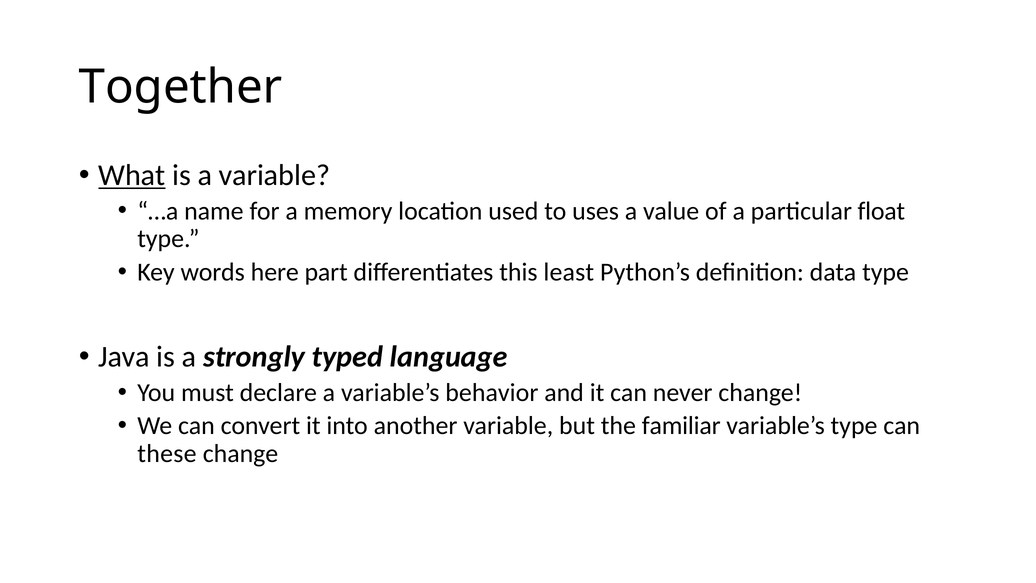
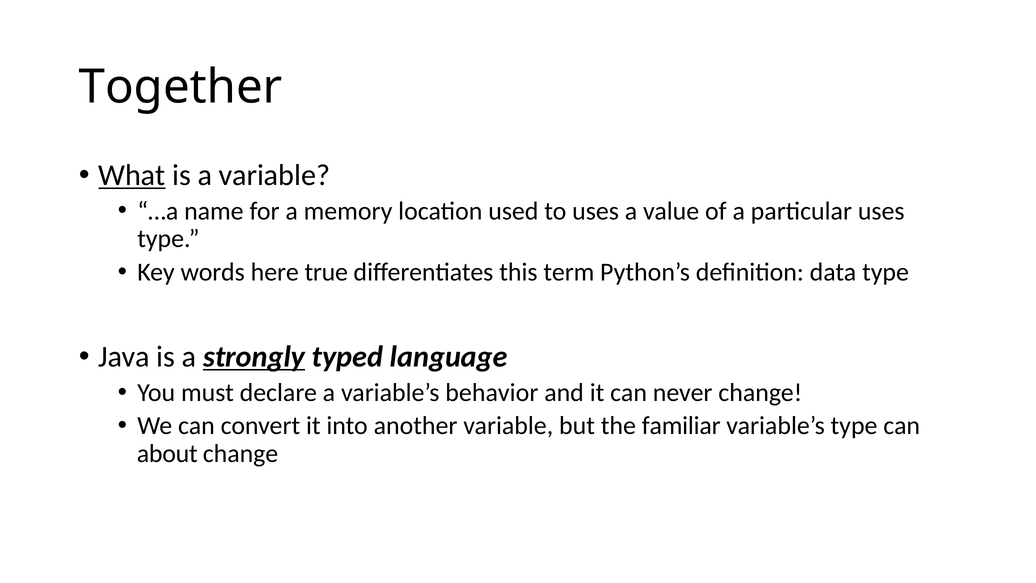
particular float: float -> uses (881, 211)
part: part -> true (326, 272)
least: least -> term (569, 272)
strongly underline: none -> present (254, 357)
these: these -> about (167, 454)
